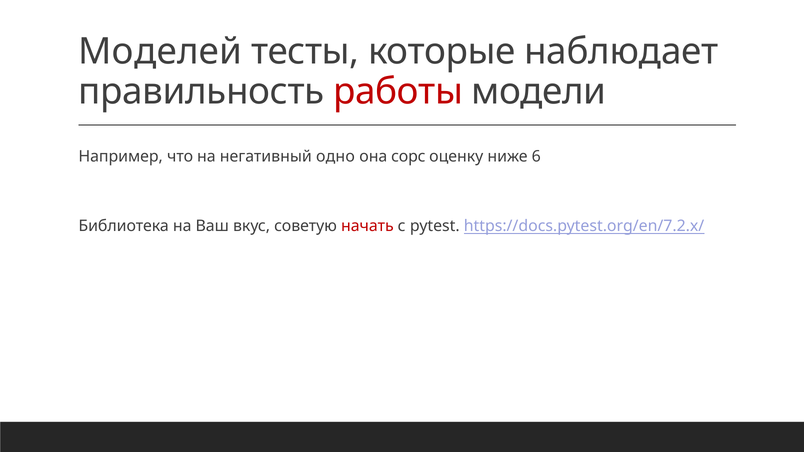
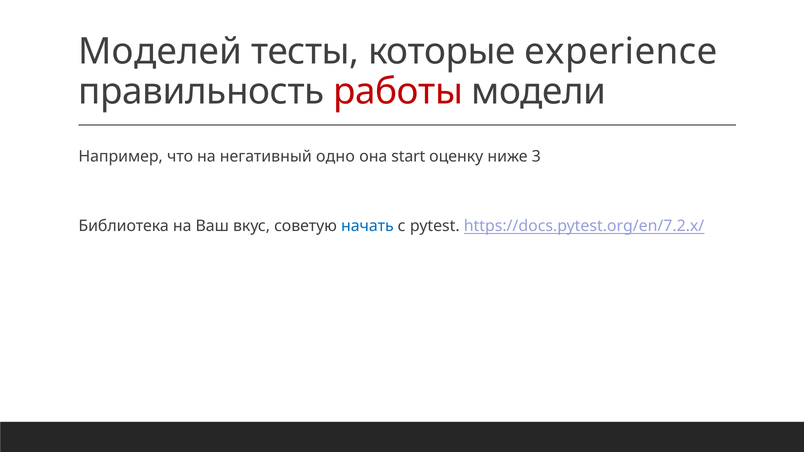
наблюдает: наблюдает -> experience (621, 52)
сорс: сорс -> start (408, 156)
6: 6 -> 3 (536, 156)
начать colour: red -> blue (367, 226)
